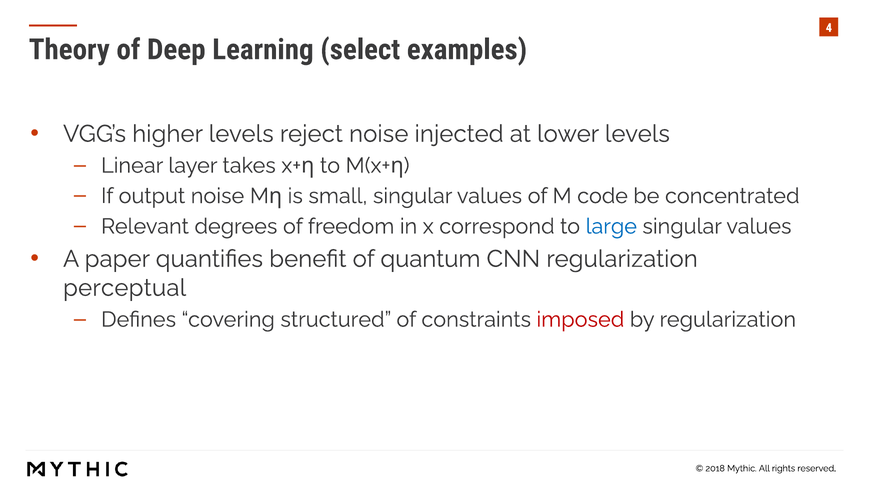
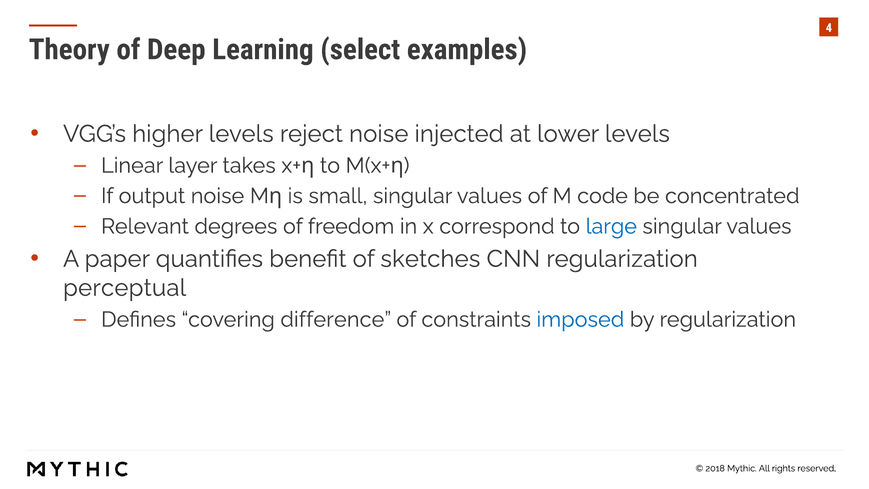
quantum: quantum -> sketches (430, 259)
structured: structured -> difference (336, 319)
imposed colour: red -> blue (580, 319)
